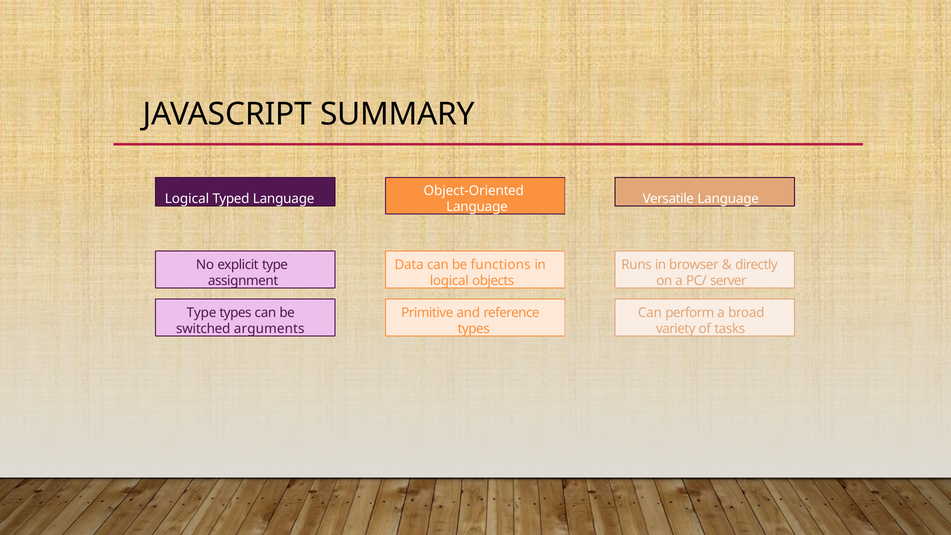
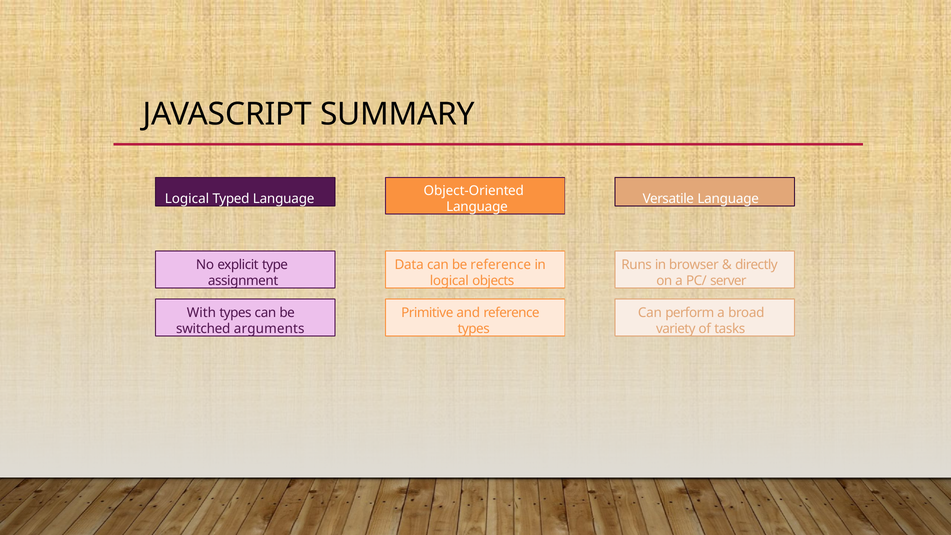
be functions: functions -> reference (501, 265)
Type: Type -> With (201, 313)
